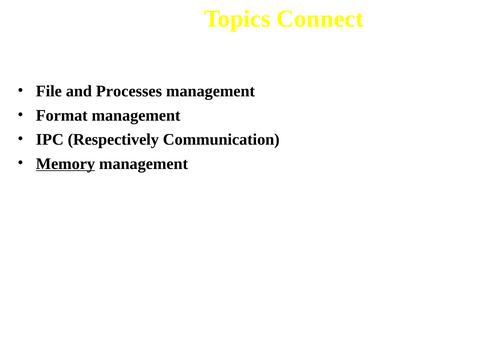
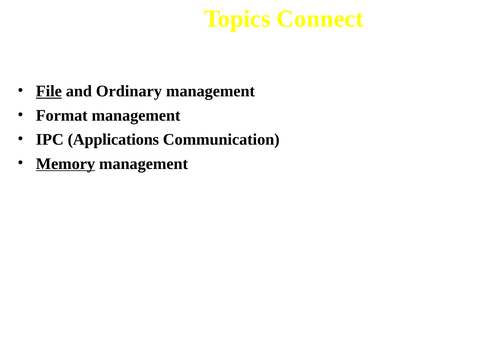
File underline: none -> present (49, 91)
Processes: Processes -> Ordinary (129, 91)
Respectively: Respectively -> Applications (113, 139)
